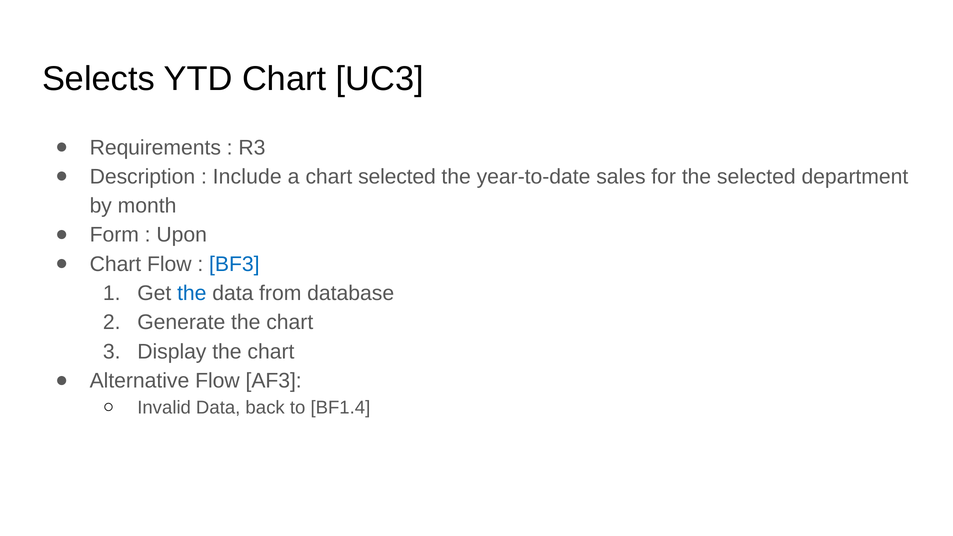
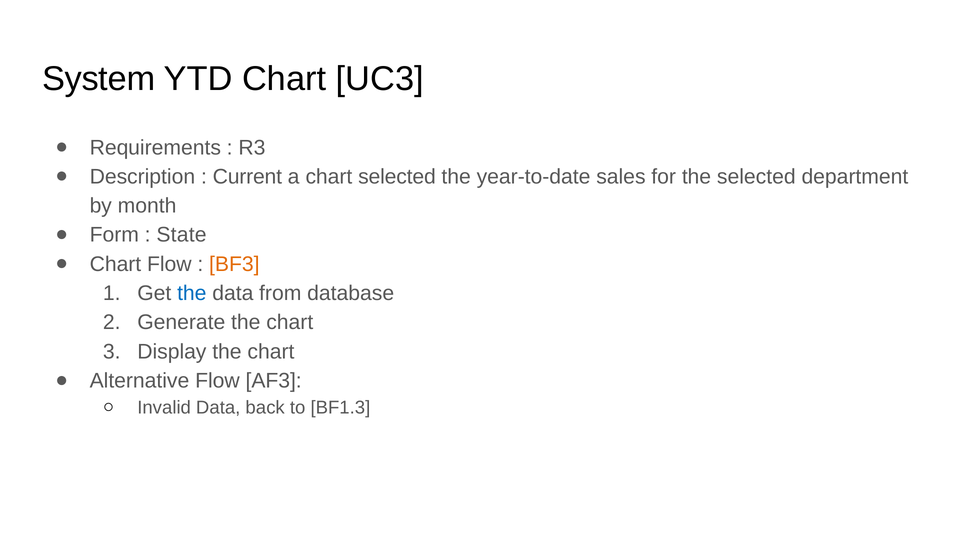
Selects: Selects -> System (99, 79)
Include: Include -> Current (247, 177)
Upon: Upon -> State (182, 235)
BF3 colour: blue -> orange (234, 264)
BF1.4: BF1.4 -> BF1.3 (340, 408)
